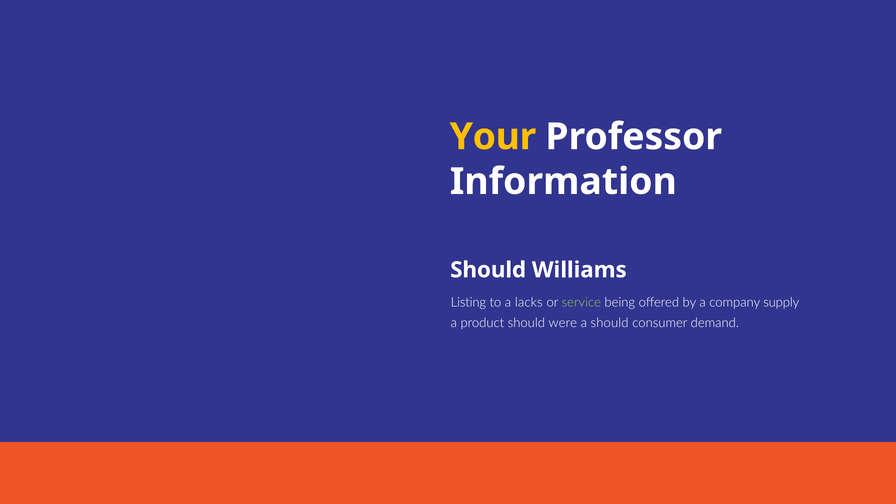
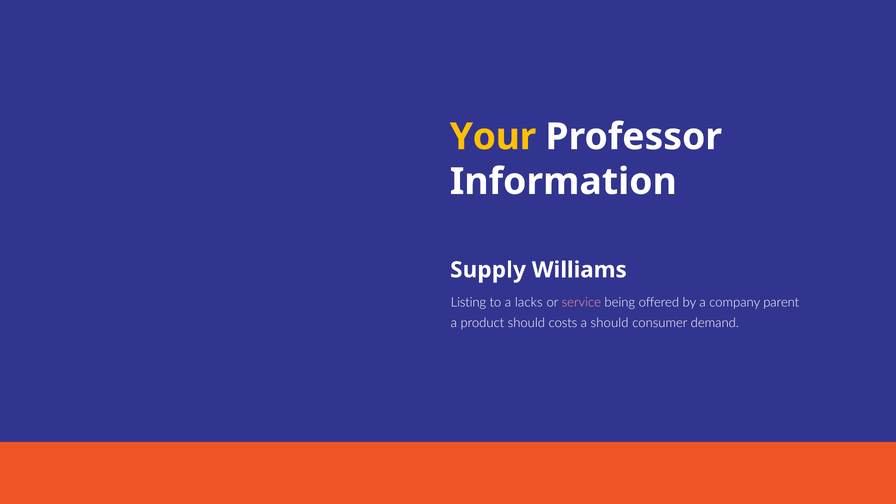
Should: Should -> Supply (488, 270)
service colour: light green -> pink (581, 303)
supply: supply -> parent (781, 303)
were: were -> costs (563, 323)
